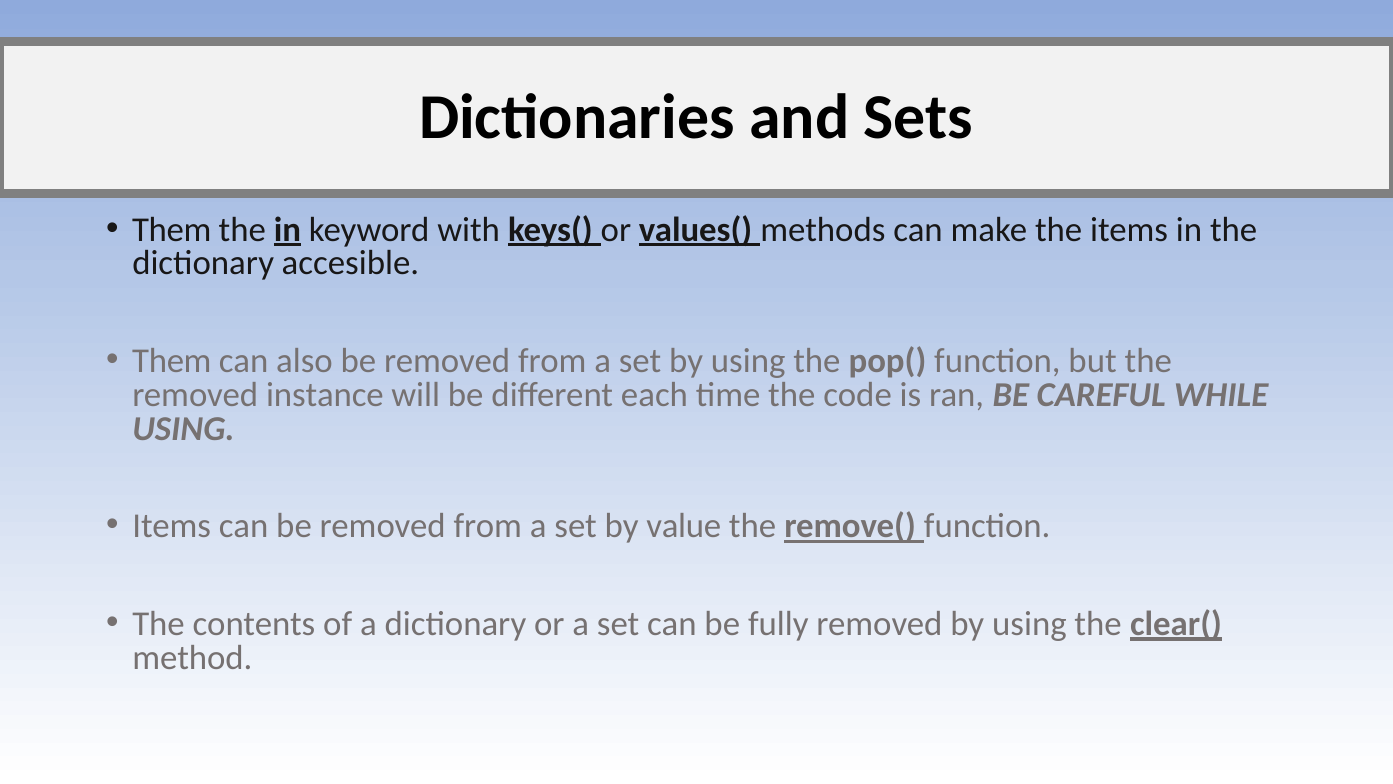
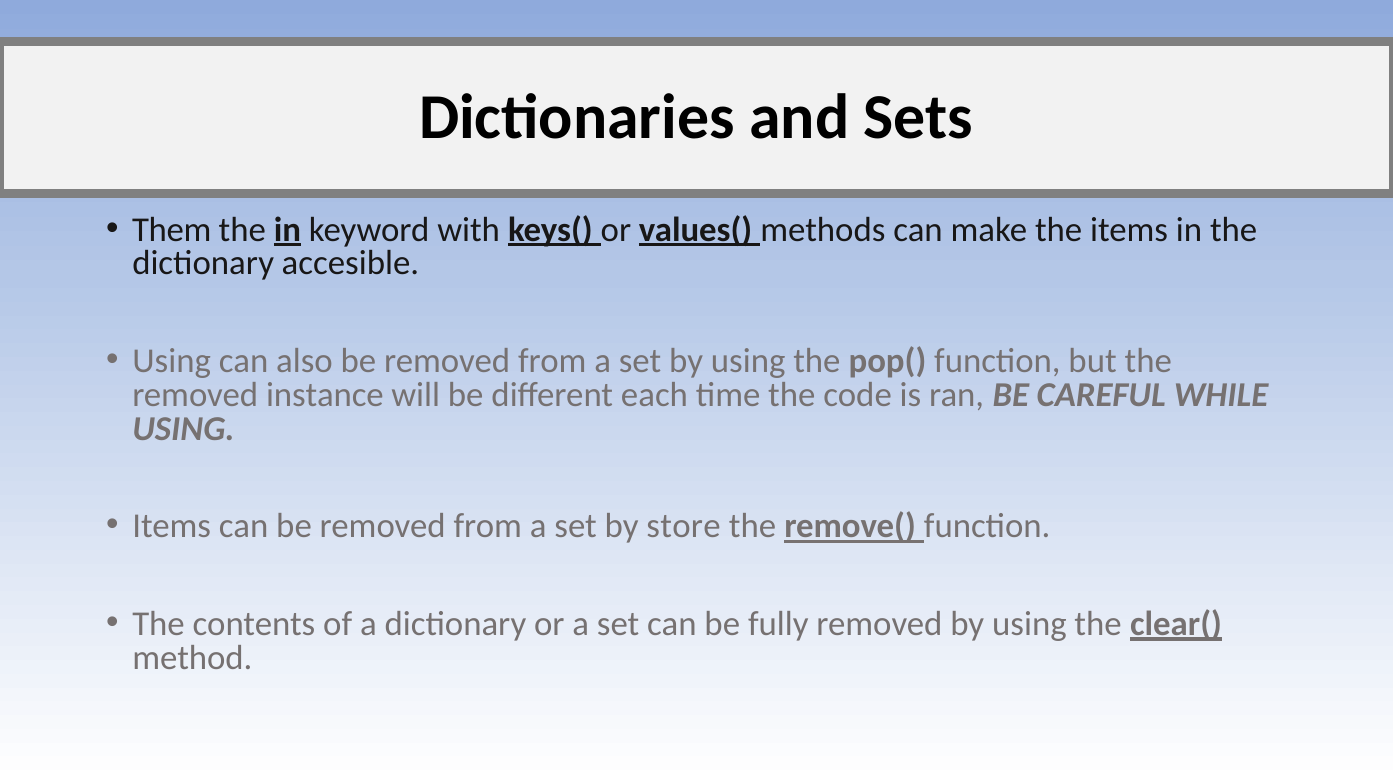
Them: Them -> Using (172, 361)
value: value -> store (684, 526)
